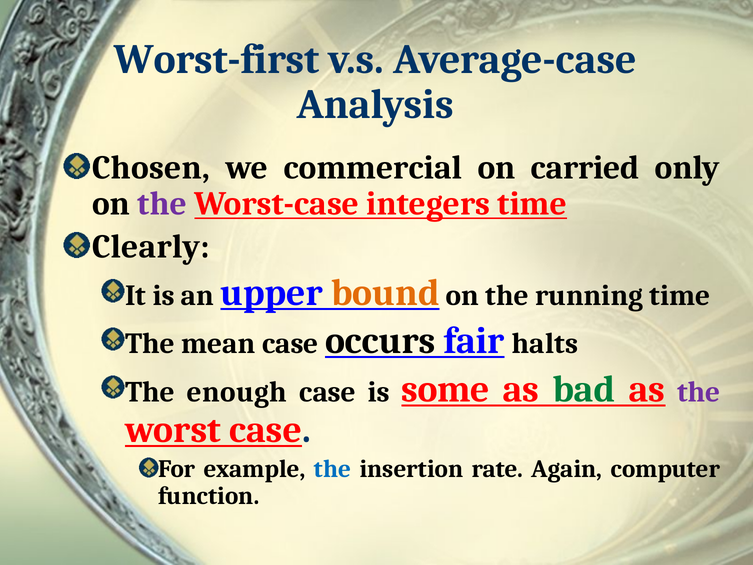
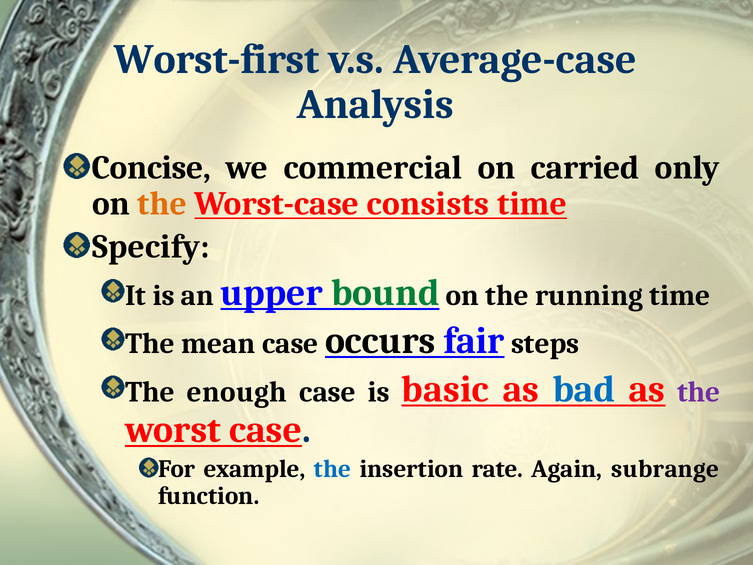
Chosen: Chosen -> Concise (151, 168)
the colour: purple -> orange (162, 204)
integers: integers -> consists (428, 204)
Clearly: Clearly -> Specify (151, 247)
bound colour: orange -> green (385, 293)
halts: halts -> steps (545, 344)
some: some -> basic (445, 389)
bad colour: green -> blue (584, 389)
computer: computer -> subrange (665, 469)
